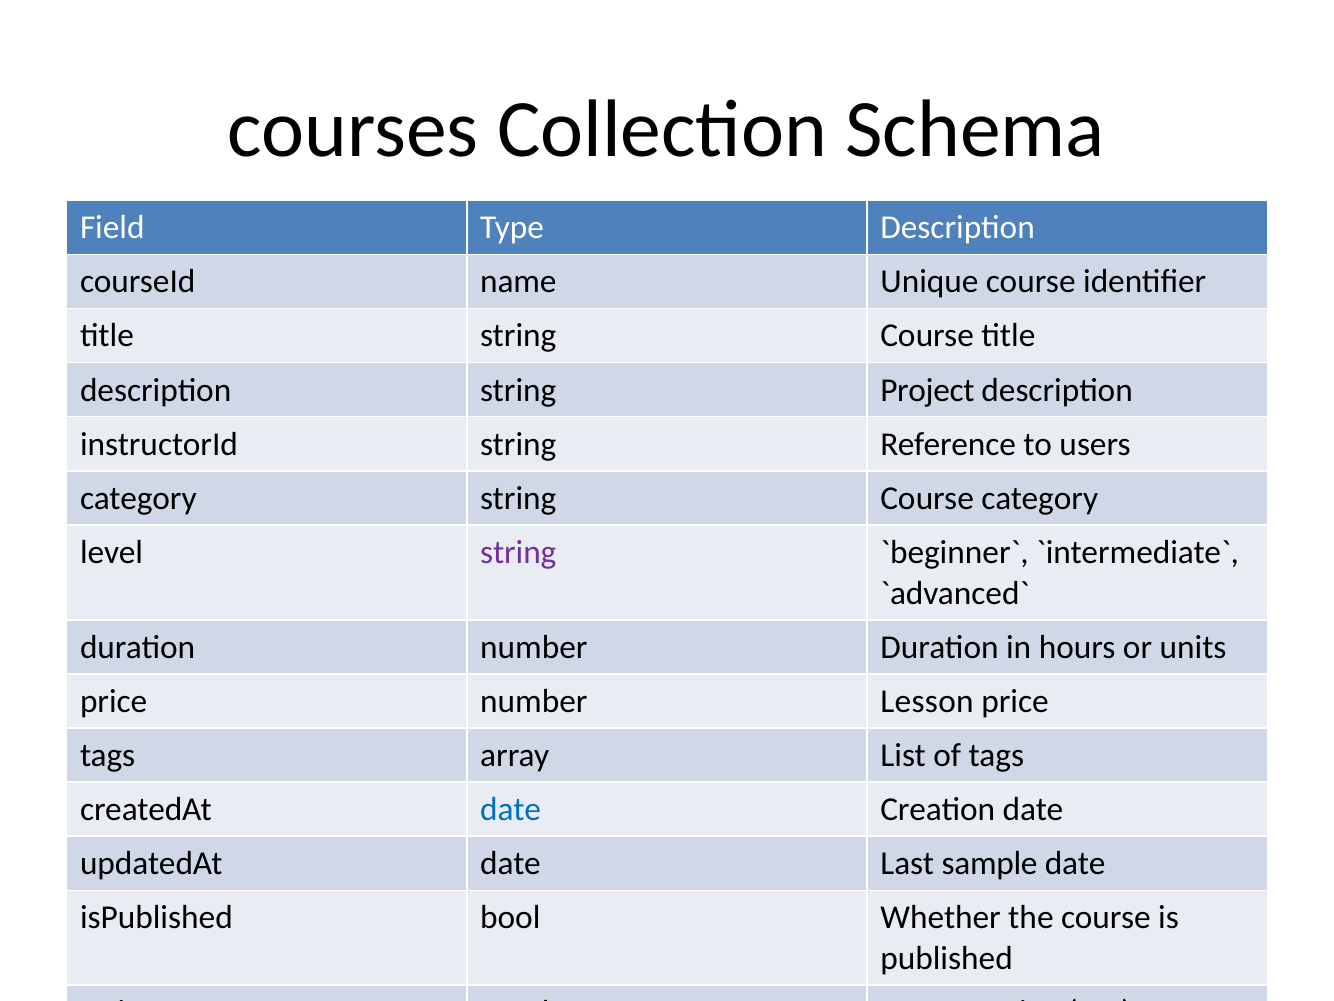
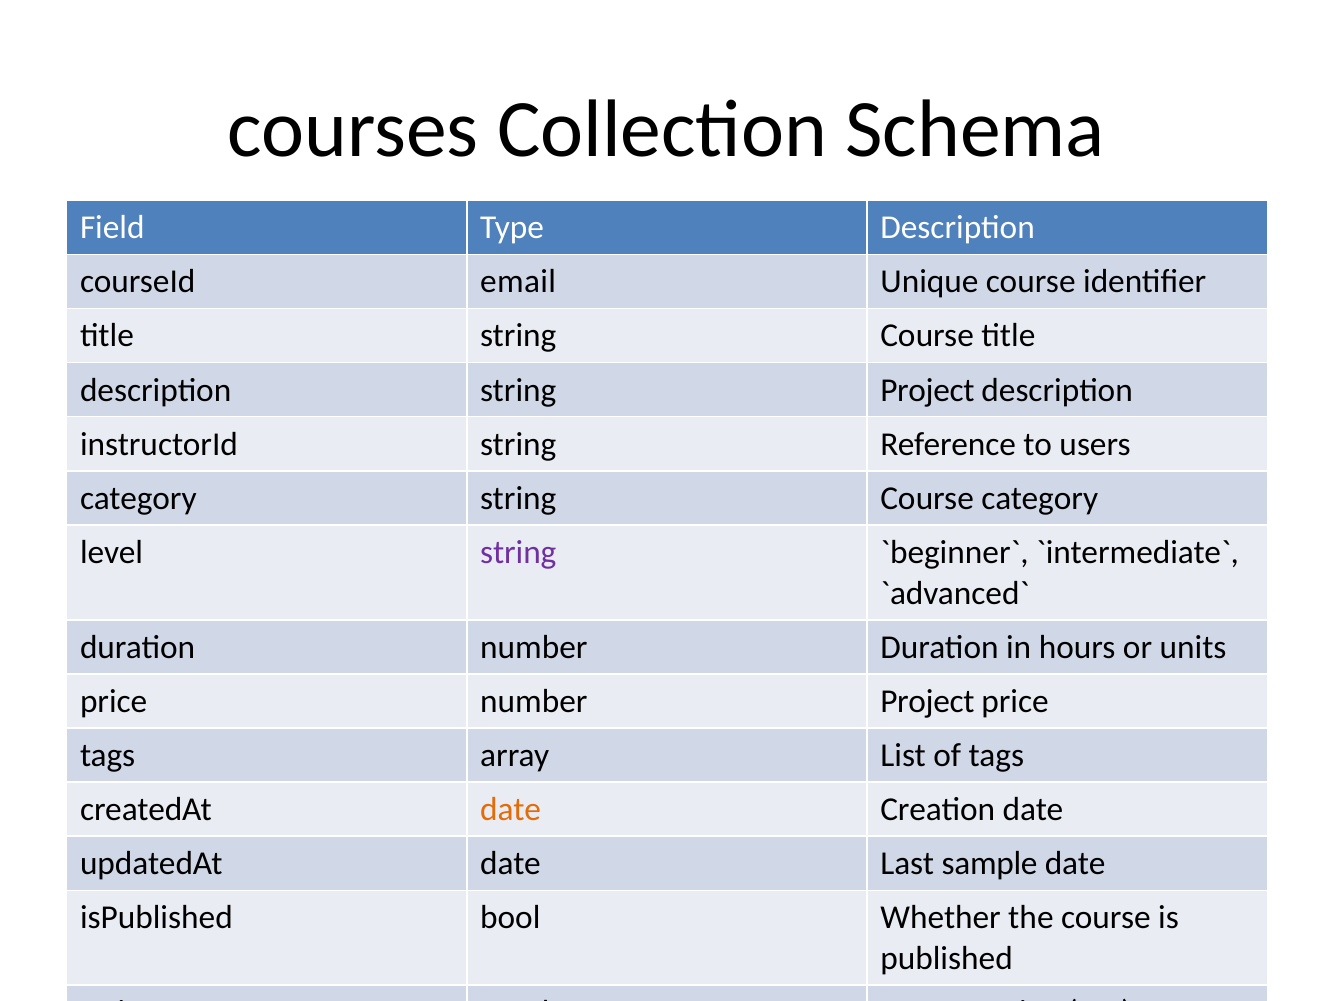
name: name -> email (518, 282)
number Lesson: Lesson -> Project (927, 701)
date colour: blue -> orange (511, 809)
